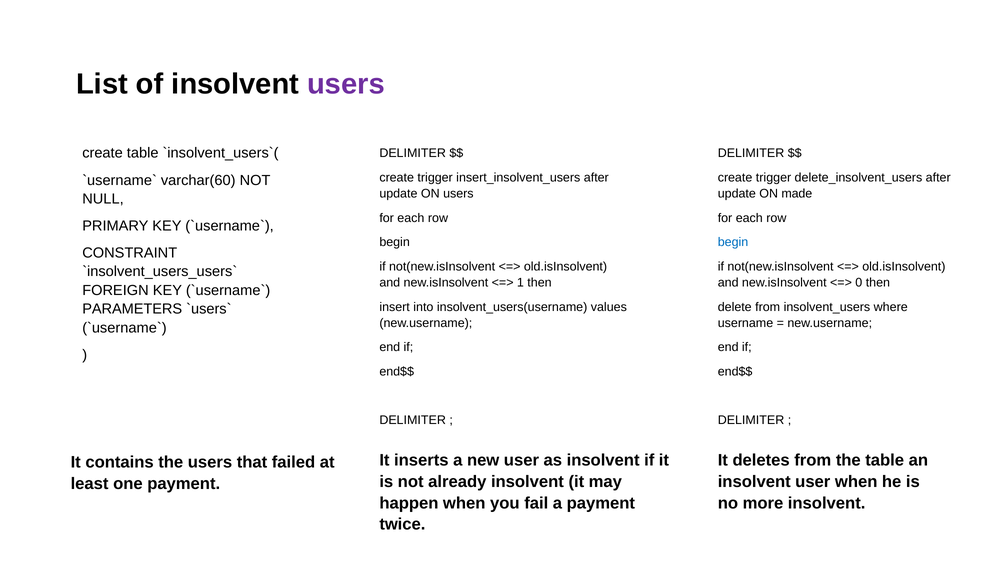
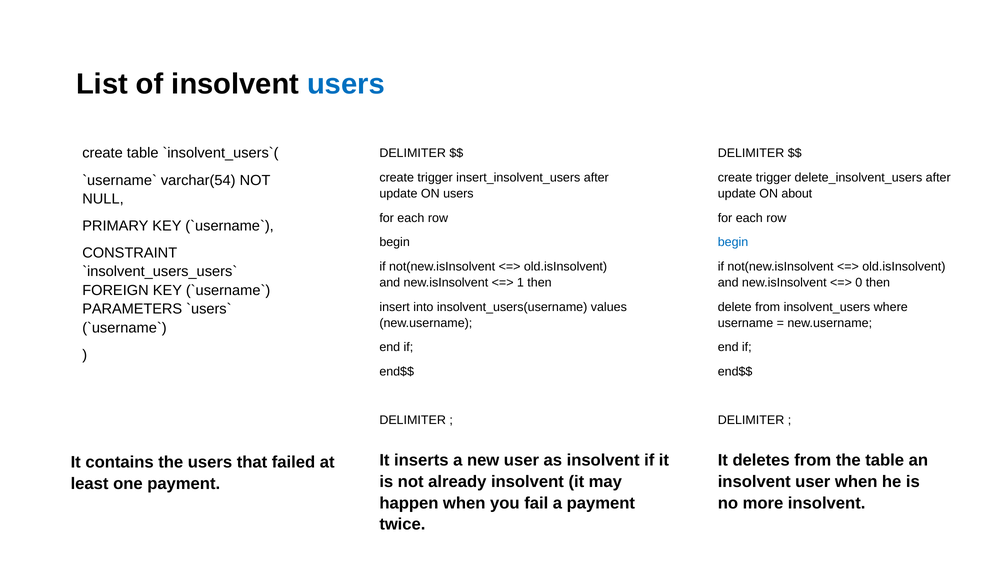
users colour: purple -> blue (346, 84)
varchar(60: varchar(60 -> varchar(54 (198, 180)
made: made -> about (797, 194)
